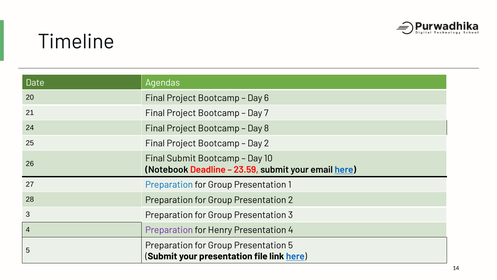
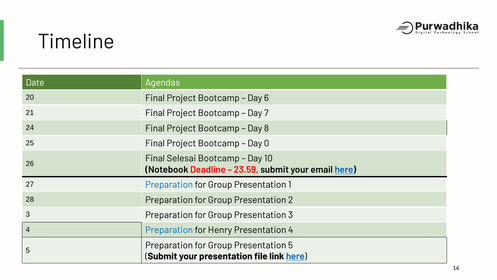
Day 2: 2 -> 0 (267, 143)
Final Submit: Submit -> Selesai (181, 158)
Preparation colour: purple -> blue (169, 230)
